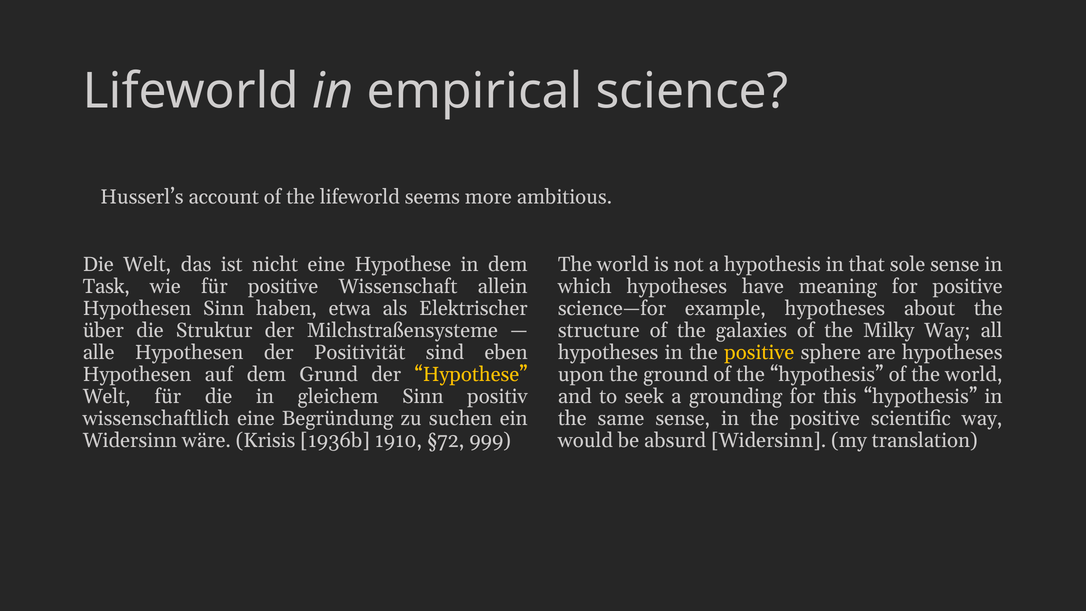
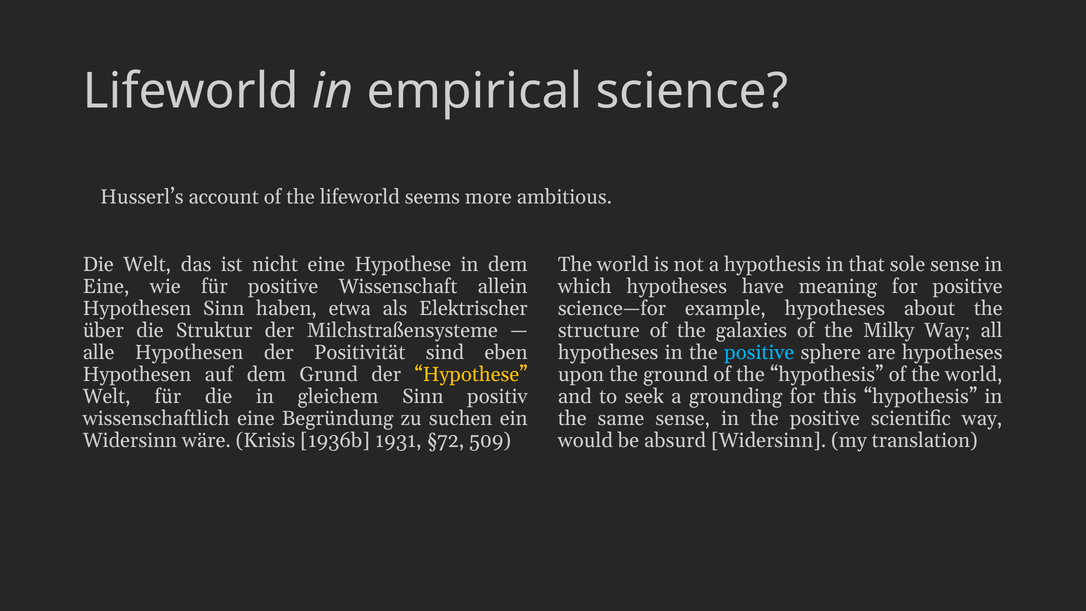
Task: Task -> Eine (106, 287)
positive colour: yellow -> light blue (759, 353)
1910: 1910 -> 1931 (398, 441)
999: 999 -> 509 (490, 441)
